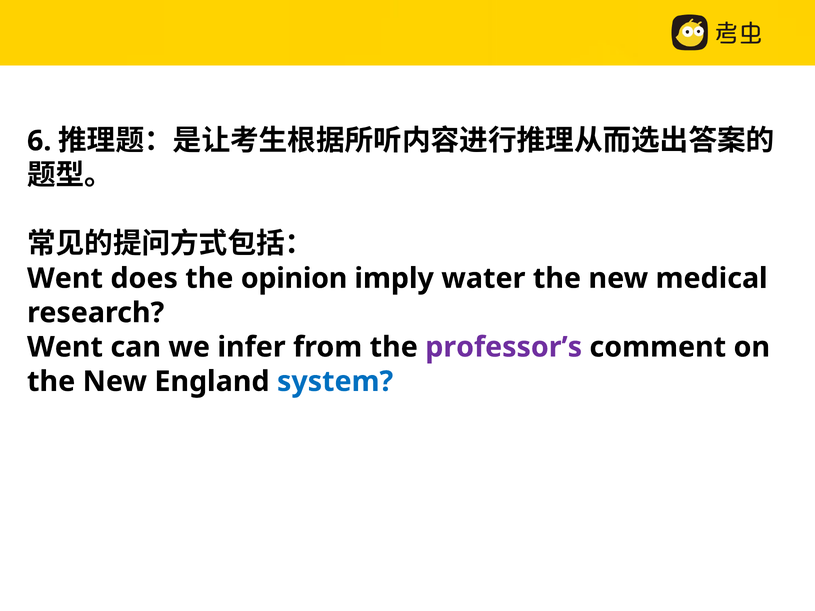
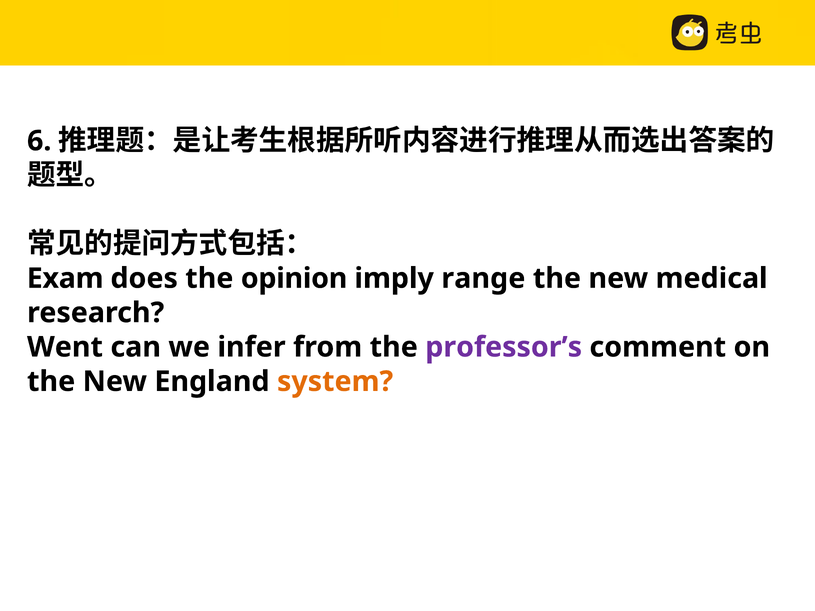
Went: Went -> Exam (65, 278)
water: water -> range (483, 278)
system colour: blue -> orange (335, 382)
